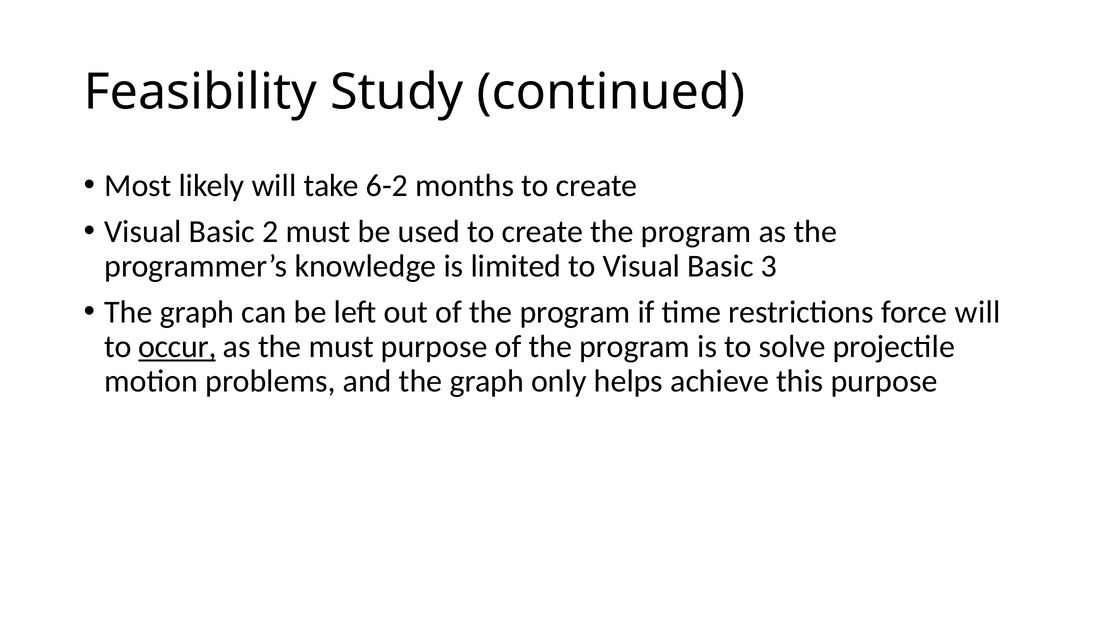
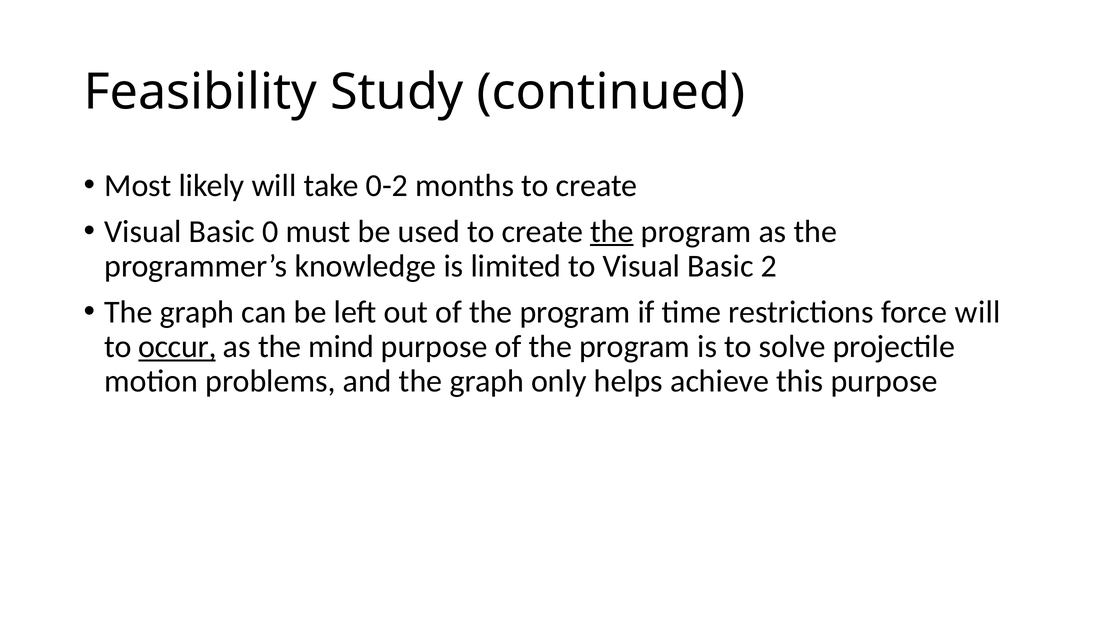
6-2: 6-2 -> 0-2 (387, 186)
2: 2 -> 0 (270, 232)
the underline: none -> present (612, 232)
3: 3 -> 2 (769, 266)
the must: must -> mind (341, 347)
